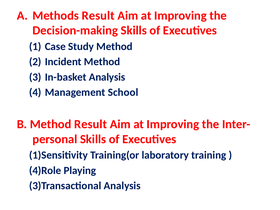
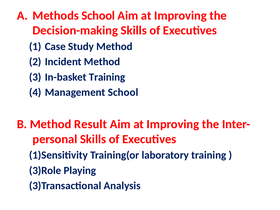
Methods Result: Result -> School (98, 16)
In-basket Analysis: Analysis -> Training (107, 77)
4)Role: 4)Role -> 3)Role (45, 170)
